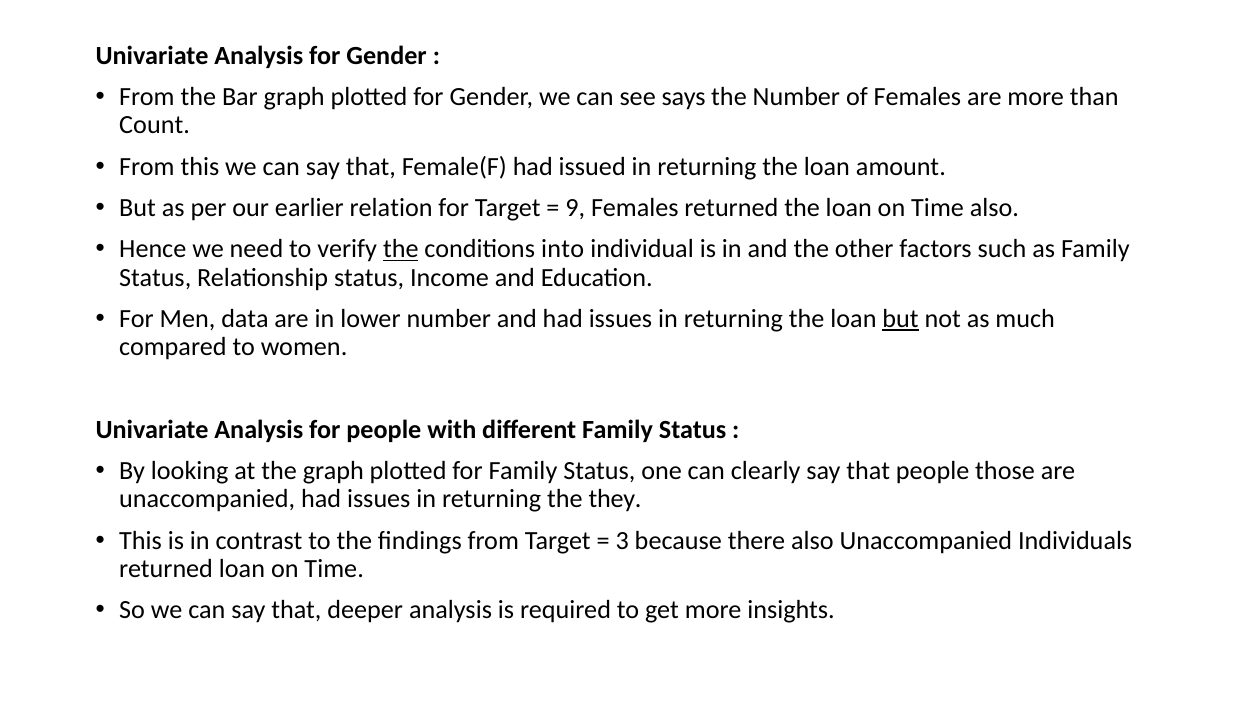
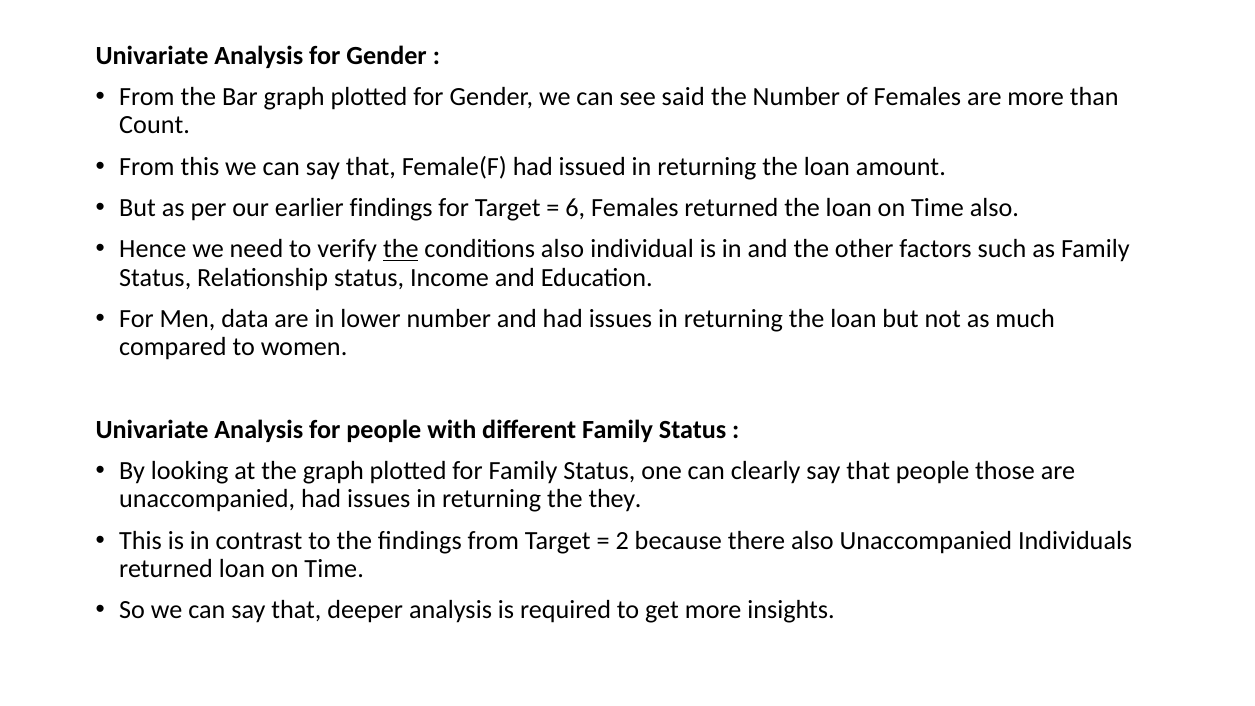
says: says -> said (683, 97)
earlier relation: relation -> findings (391, 208)
9: 9 -> 6 (575, 208)
conditions into: into -> also (563, 249)
but underline: present -> none (900, 319)
3: 3 -> 2 (622, 541)
